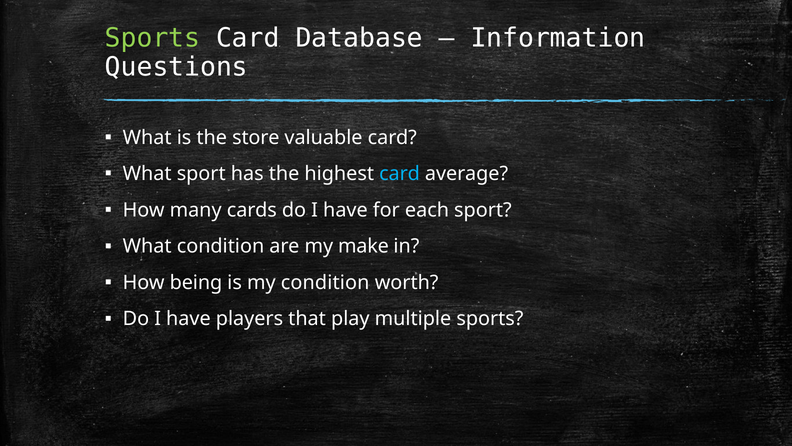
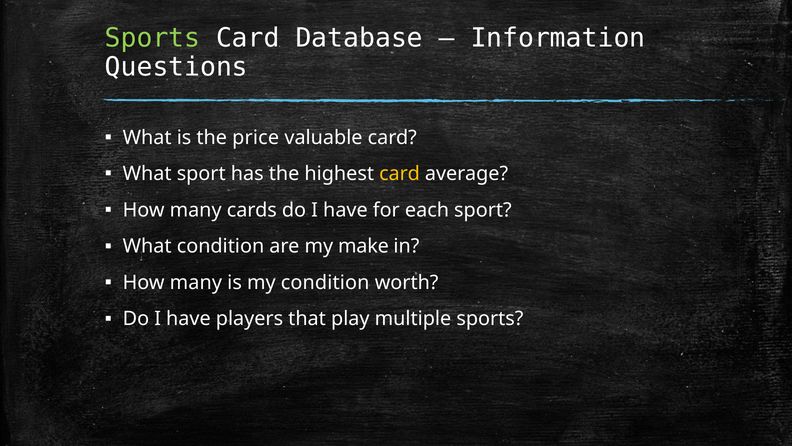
store: store -> price (256, 137)
card colour: light blue -> yellow (400, 174)
being: being -> many (196, 282)
